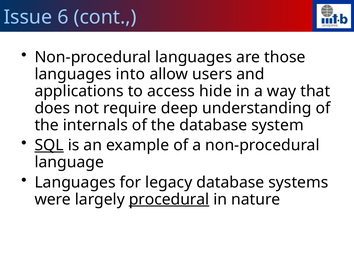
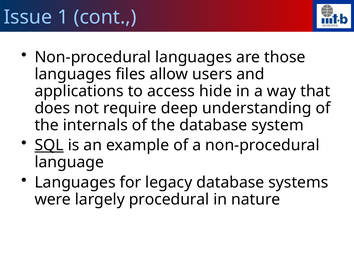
6: 6 -> 1 (63, 17)
into: into -> files (130, 74)
procedural underline: present -> none (169, 200)
